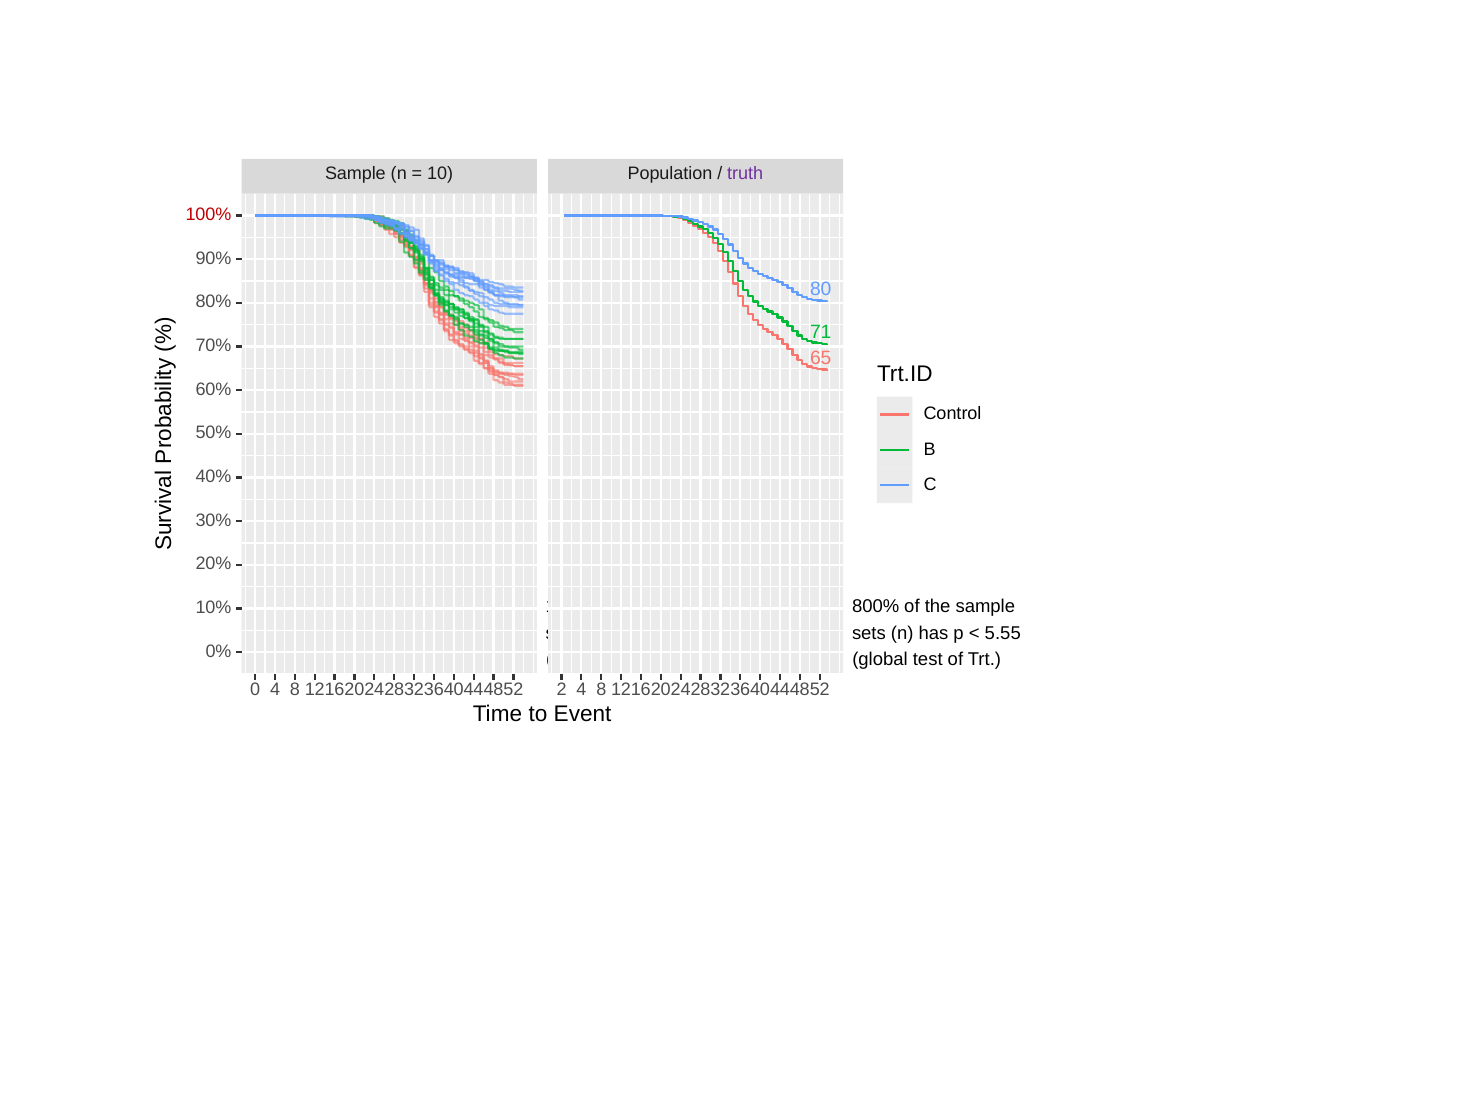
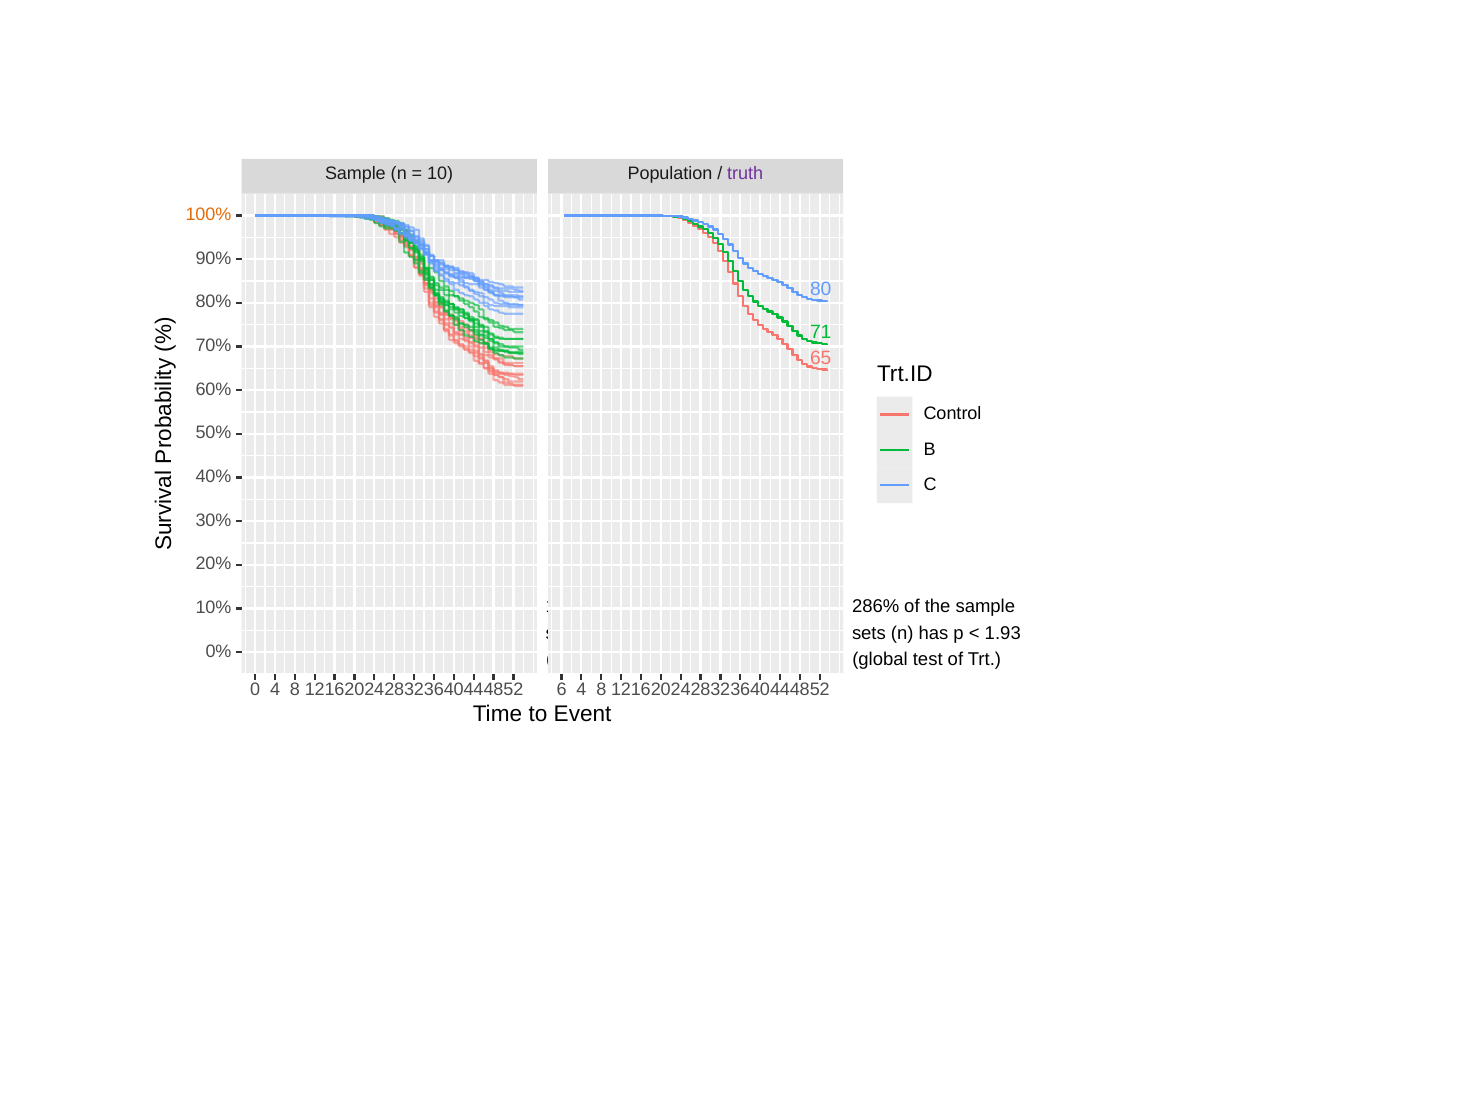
100% colour: red -> orange (208, 214)
800%: 800% -> 286% (876, 606)
5.55: 5.55 -> 1.93 (1003, 633)
2: 2 -> 6 (562, 690)
